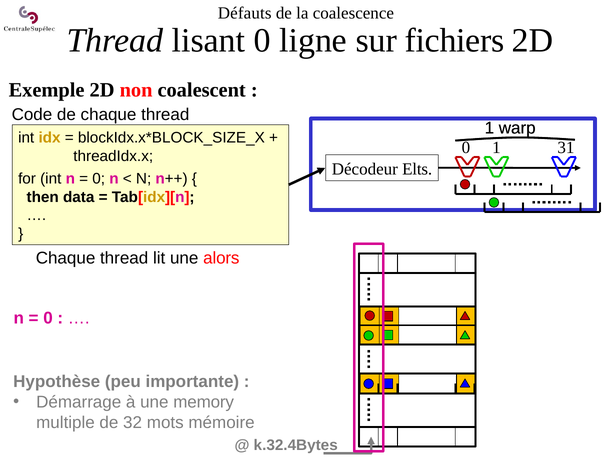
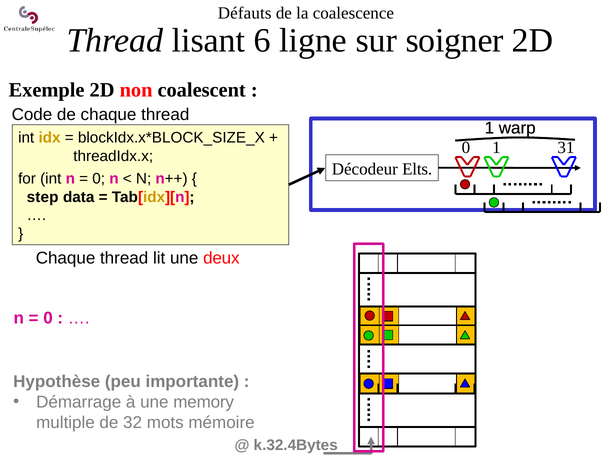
lisant 0: 0 -> 6 (262, 41)
fichiers: fichiers -> soigner (455, 41)
then: then -> step (43, 197)
alors: alors -> deux (221, 258)
